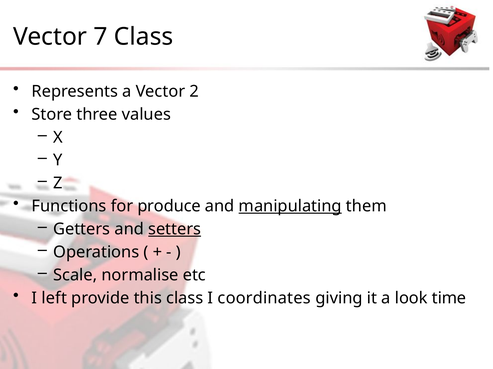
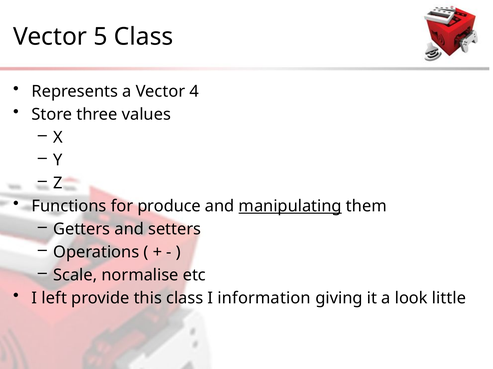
7: 7 -> 5 (101, 37)
2: 2 -> 4 (194, 92)
setters underline: present -> none (175, 230)
coordinates: coordinates -> information (264, 299)
time: time -> little (449, 299)
